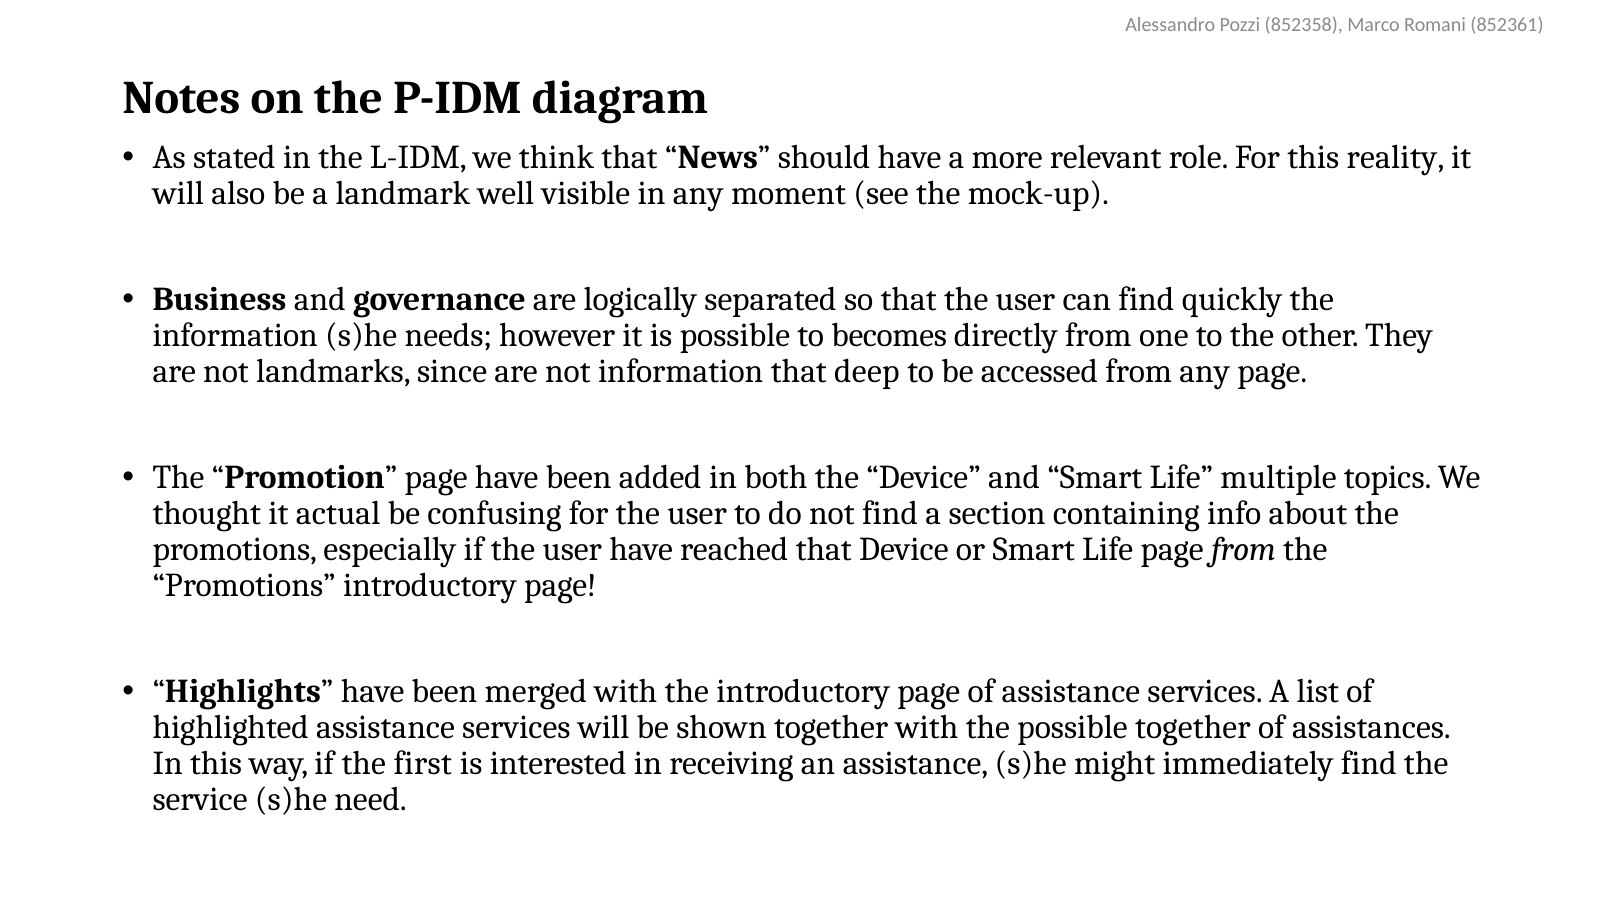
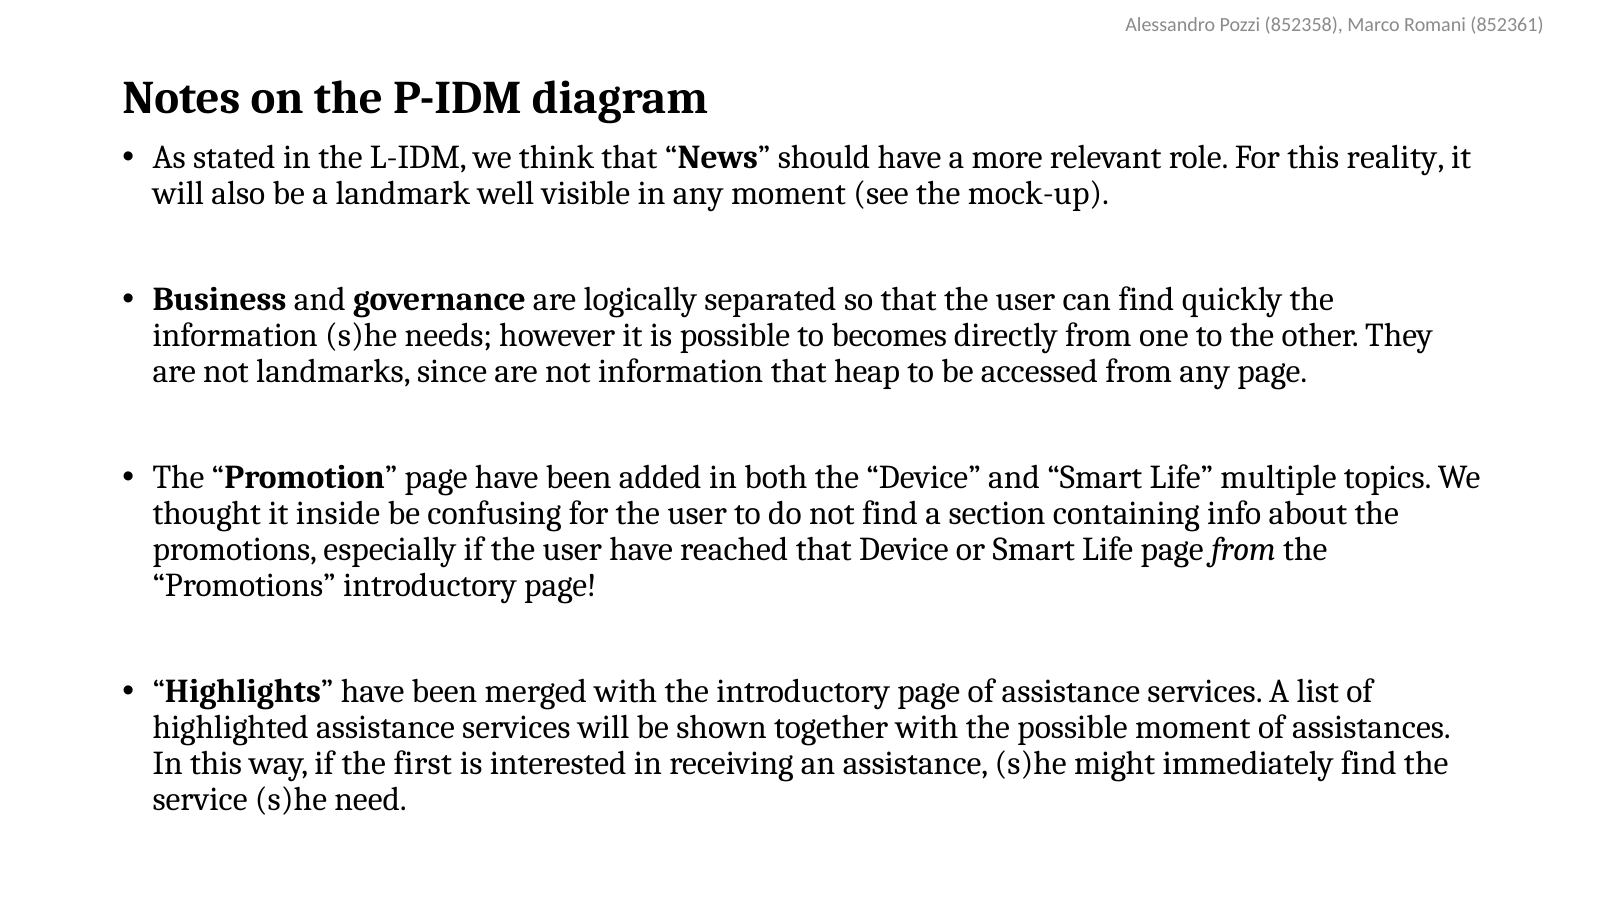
deep: deep -> heap (867, 372)
actual: actual -> inside (338, 514)
possible together: together -> moment (1193, 728)
